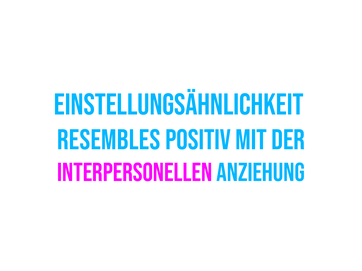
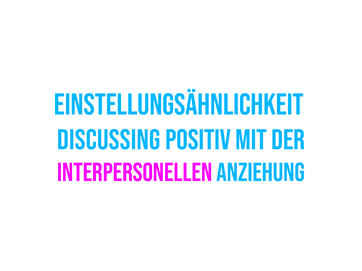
resembles: resembles -> discussing (109, 140)
